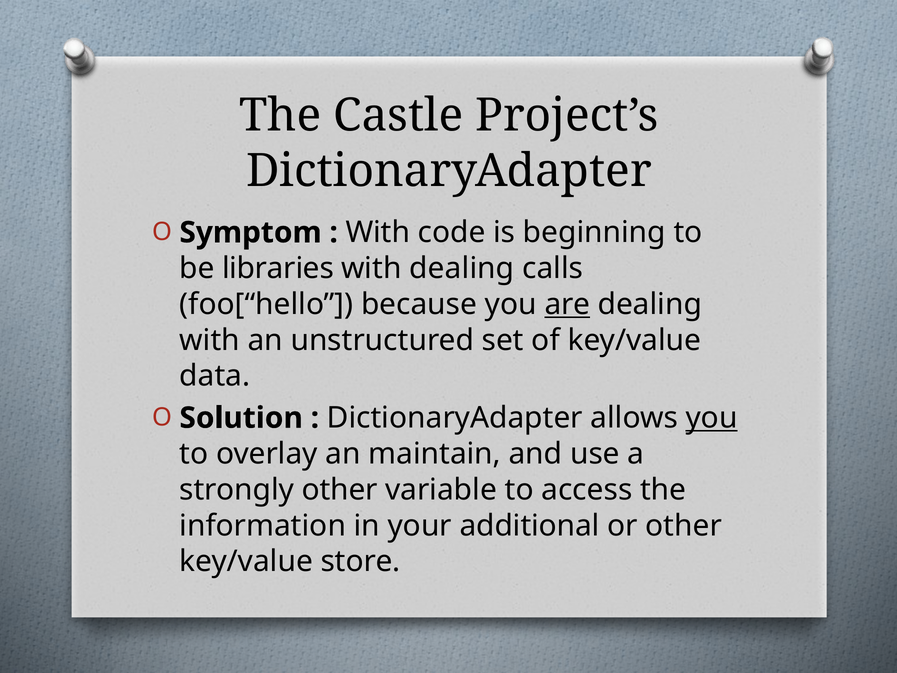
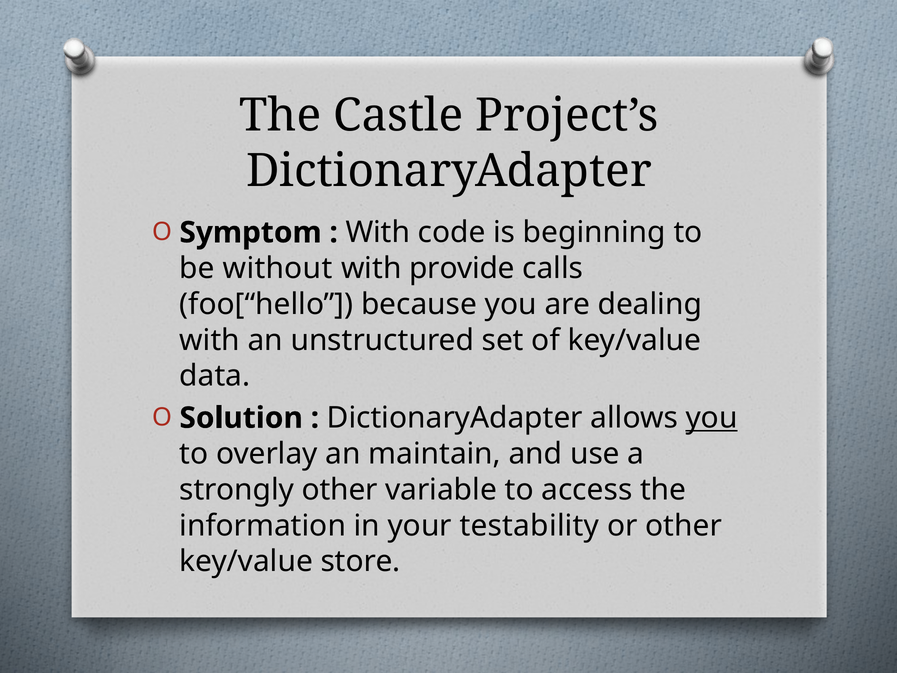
libraries: libraries -> without (278, 268)
with dealing: dealing -> provide (462, 268)
are underline: present -> none (567, 304)
additional: additional -> testability (529, 525)
